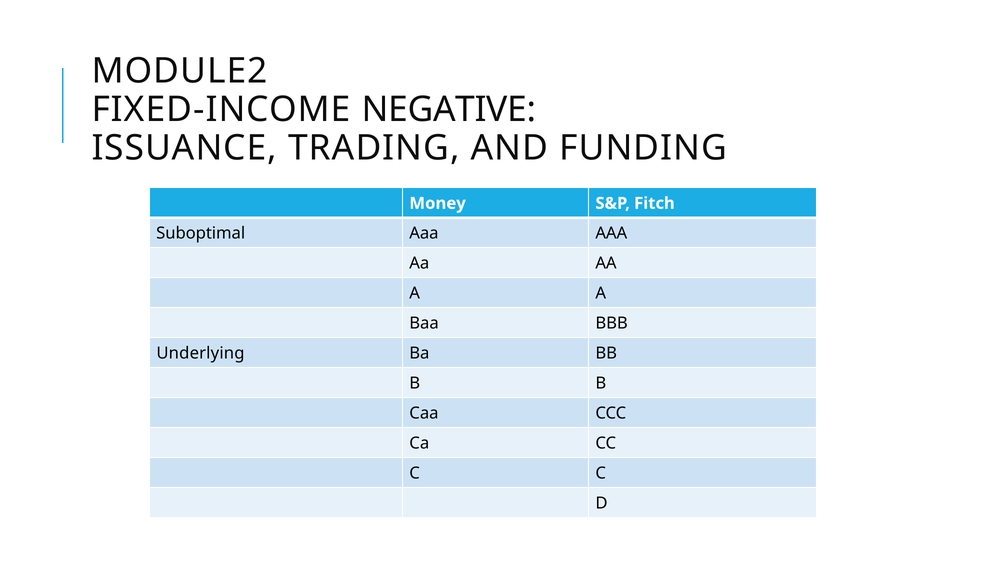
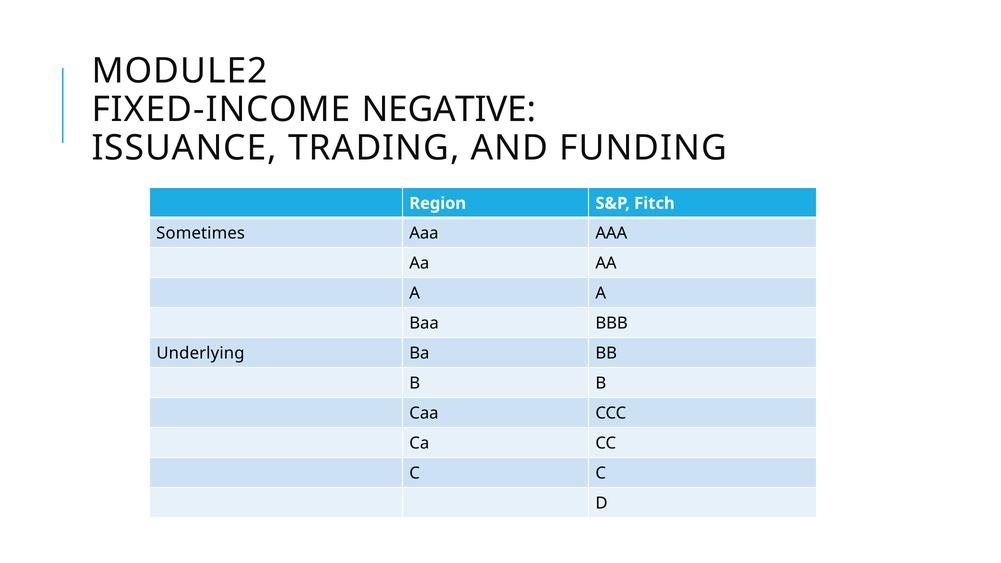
Money: Money -> Region (438, 203)
Suboptimal: Suboptimal -> Sometimes (201, 233)
